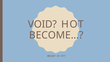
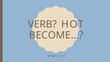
VOID: VOID -> VERB (42, 24)
